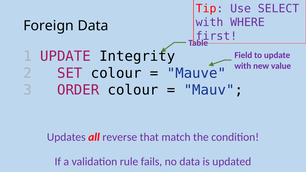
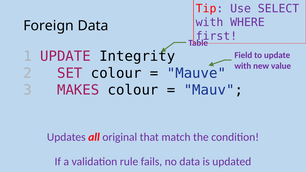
ORDER: ORDER -> MAKES (78, 90)
reverse: reverse -> original (120, 137)
